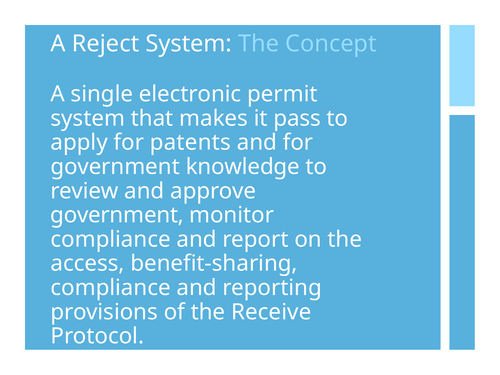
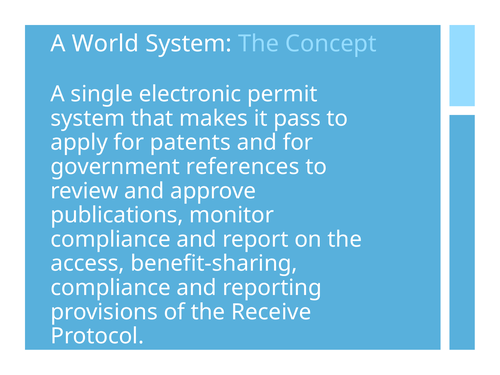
Reject: Reject -> World (105, 44)
knowledge: knowledge -> references (243, 167)
government: government -> publications (117, 215)
